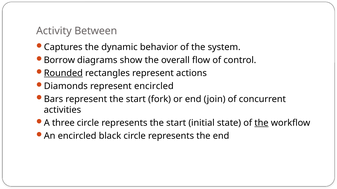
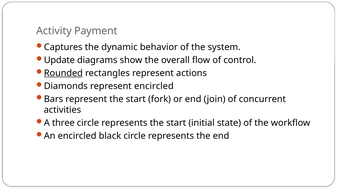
Between: Between -> Payment (96, 31)
Borrow: Borrow -> Update (59, 60)
the underline: present -> none (261, 123)
